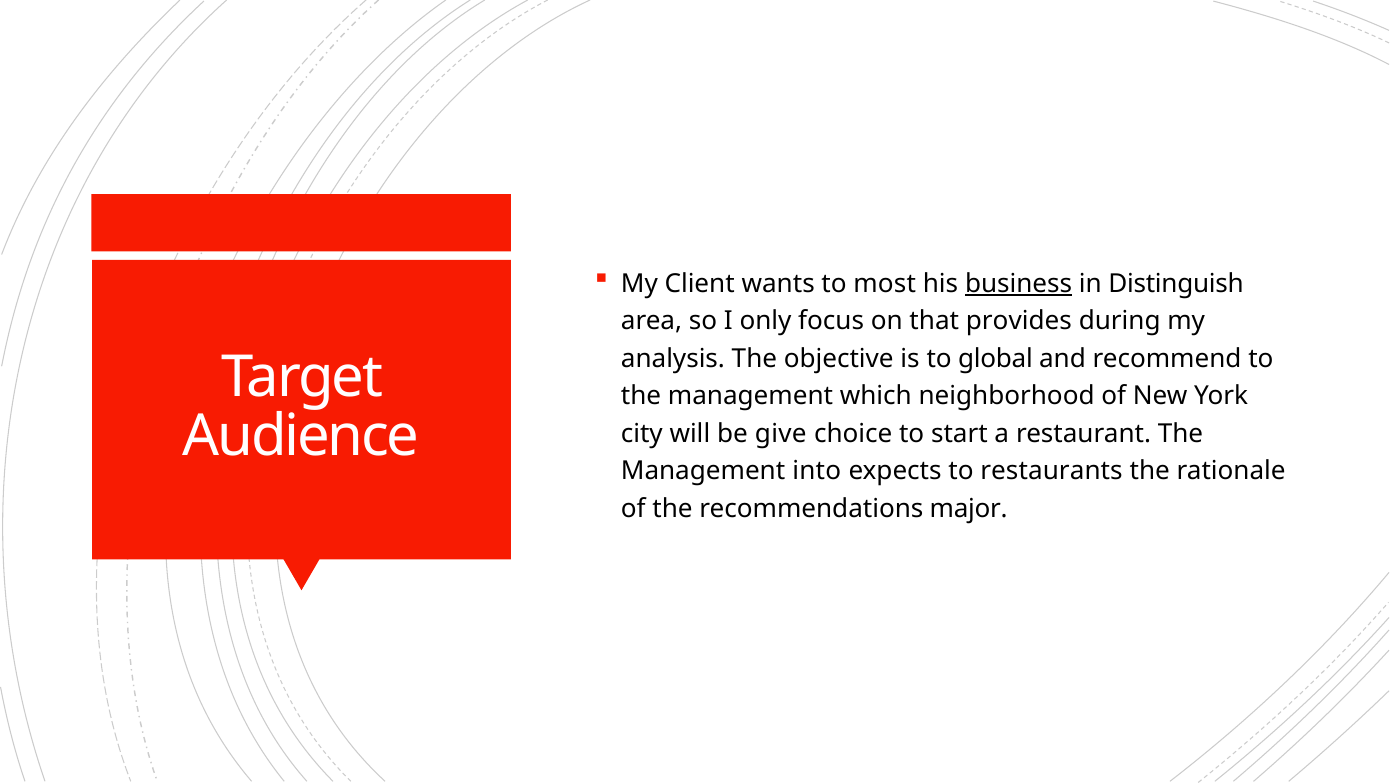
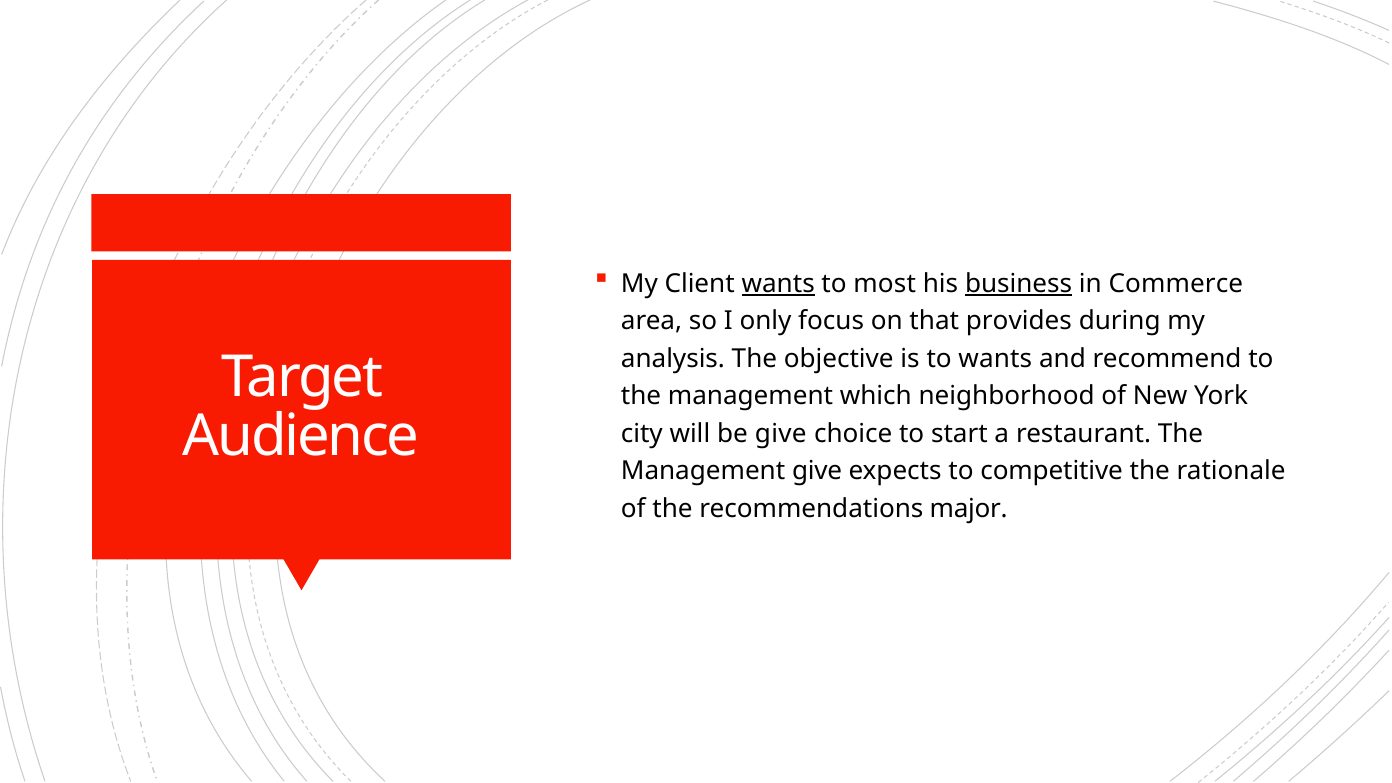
wants underline: none -> present (778, 284)
Distinguish: Distinguish -> Commerce (1176, 284)
to global: global -> wants (995, 359)
Management into: into -> give (817, 471)
restaurants: restaurants -> competitive (1052, 471)
